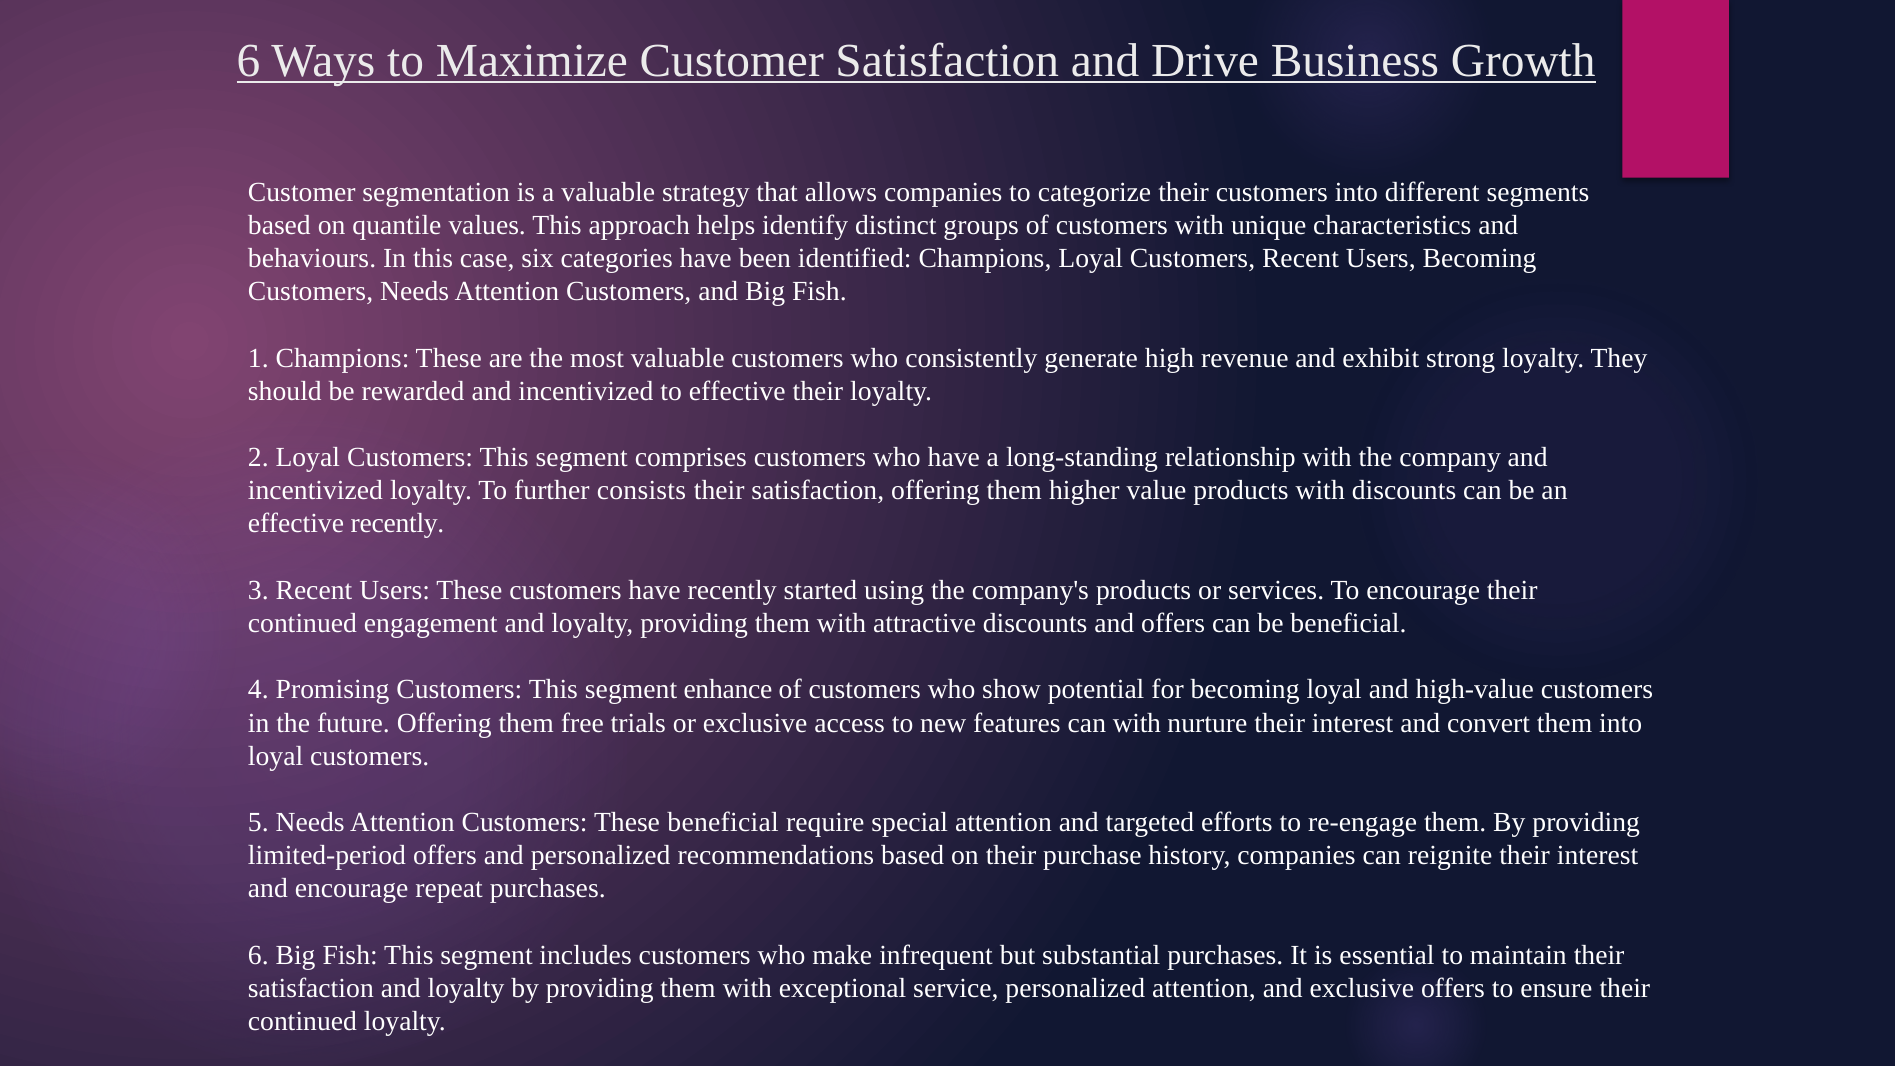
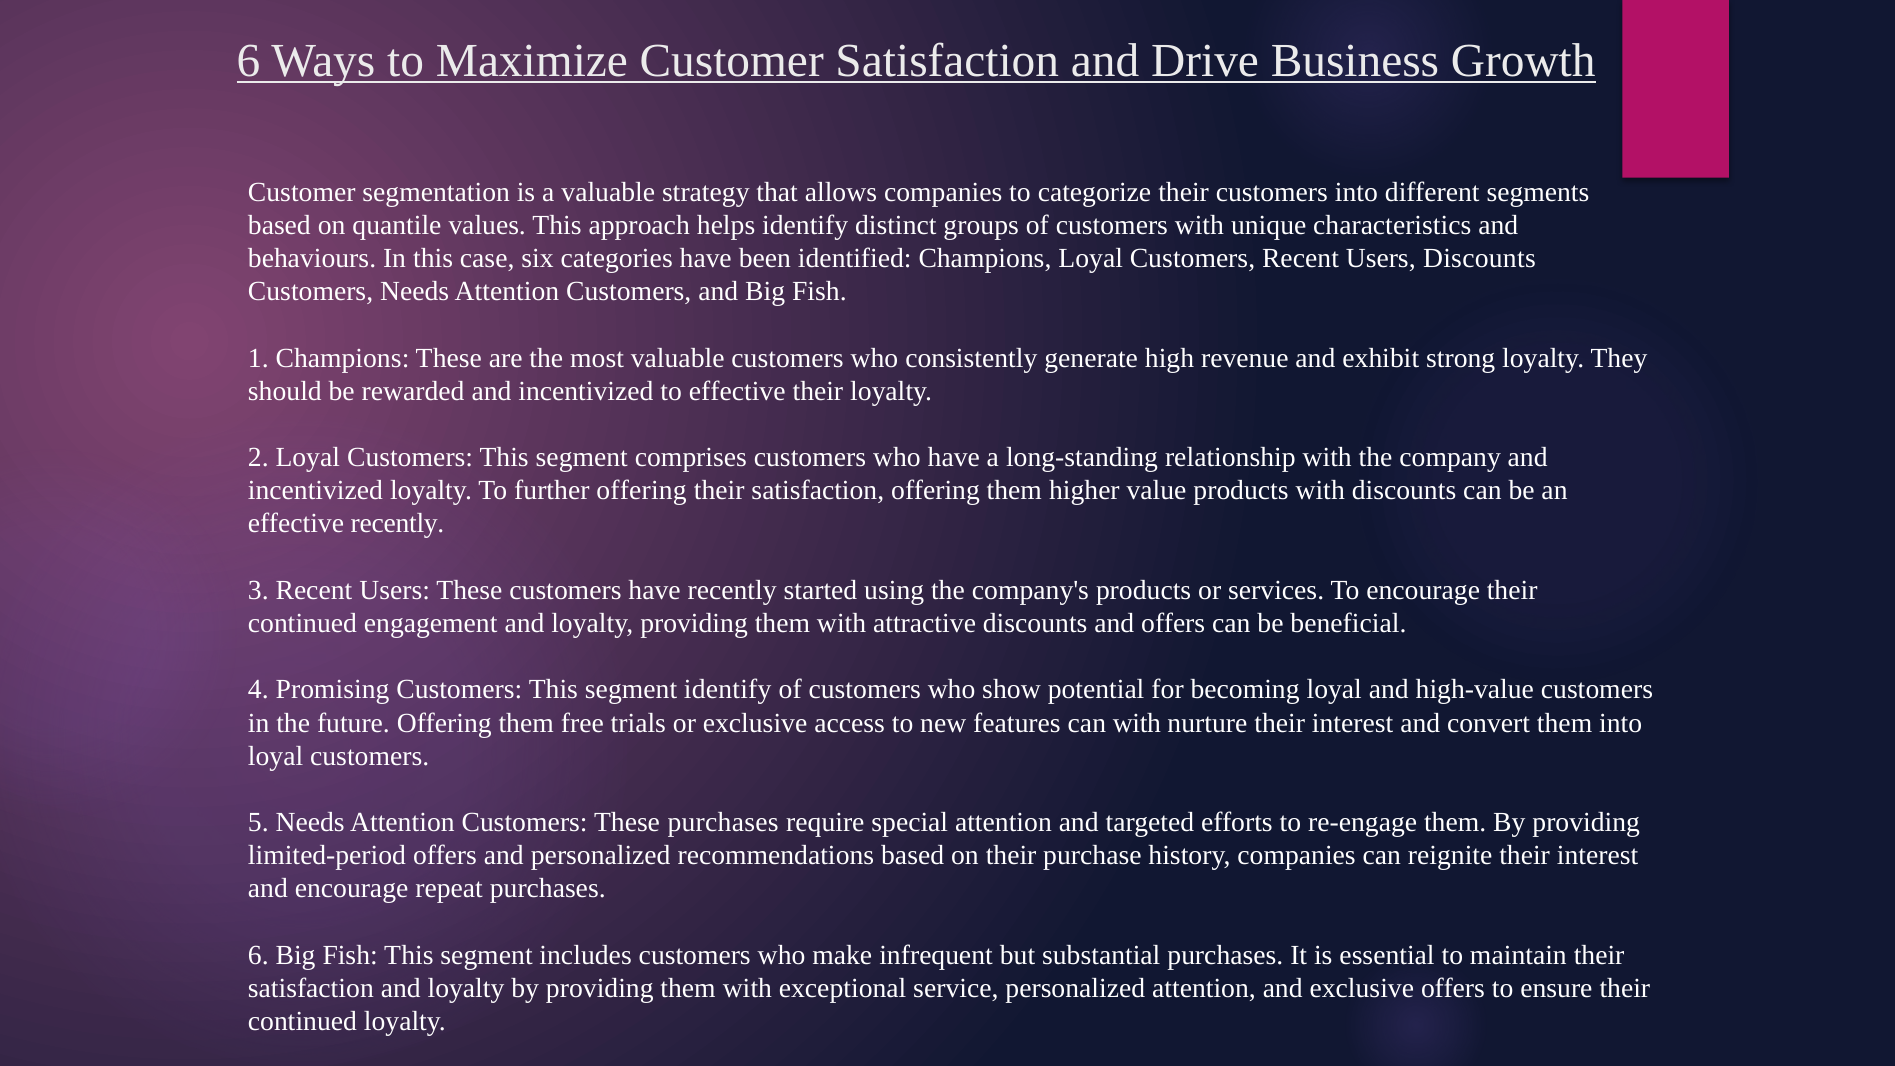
Users Becoming: Becoming -> Discounts (1479, 258)
further consists: consists -> offering (642, 491)
segment enhance: enhance -> identify (728, 690)
These beneficial: beneficial -> purchases (723, 822)
